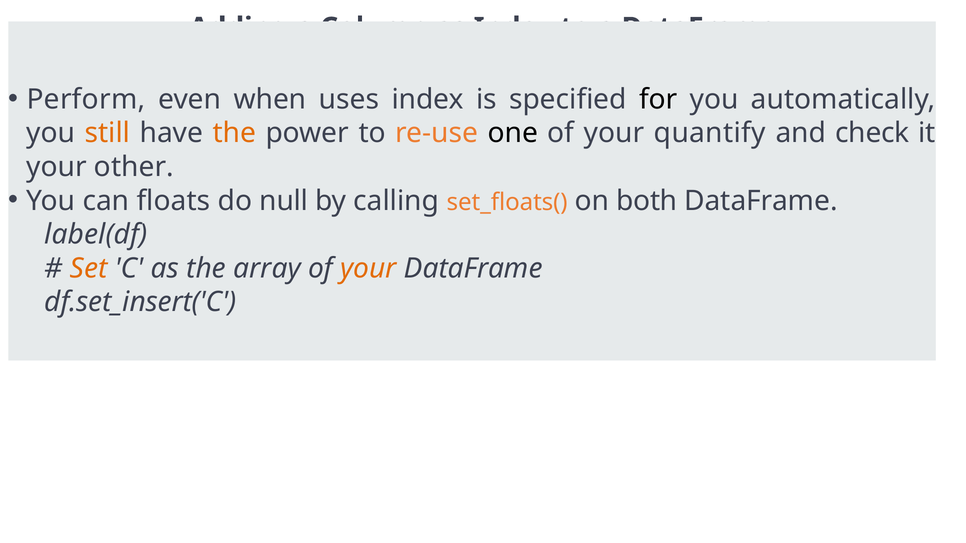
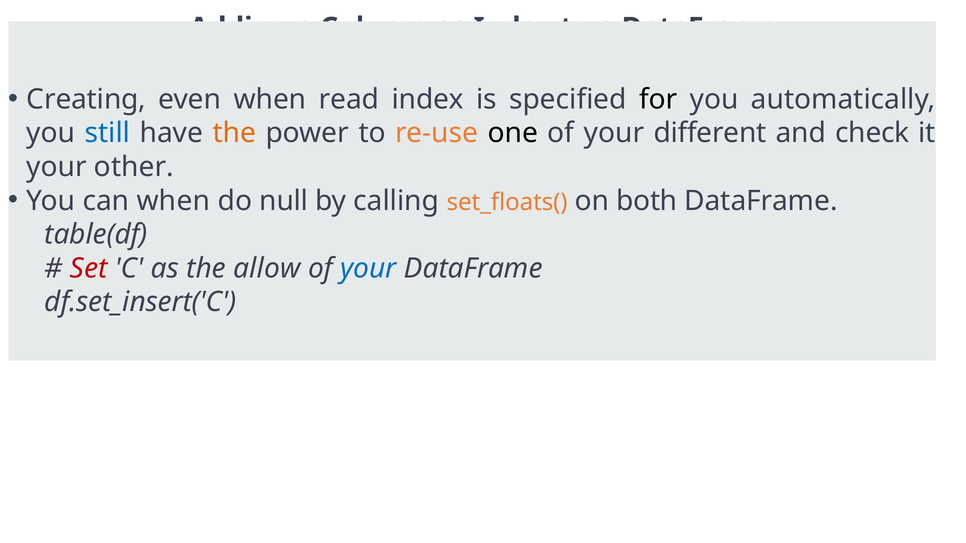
Perform: Perform -> Creating (86, 99)
uses: uses -> read (349, 99)
still colour: orange -> blue (107, 133)
quantify: quantify -> different (710, 133)
can floats: floats -> when (173, 201)
label(df: label(df -> table(df (96, 235)
Set colour: orange -> red (89, 269)
array: array -> allow (267, 269)
your colour: orange -> blue (368, 269)
